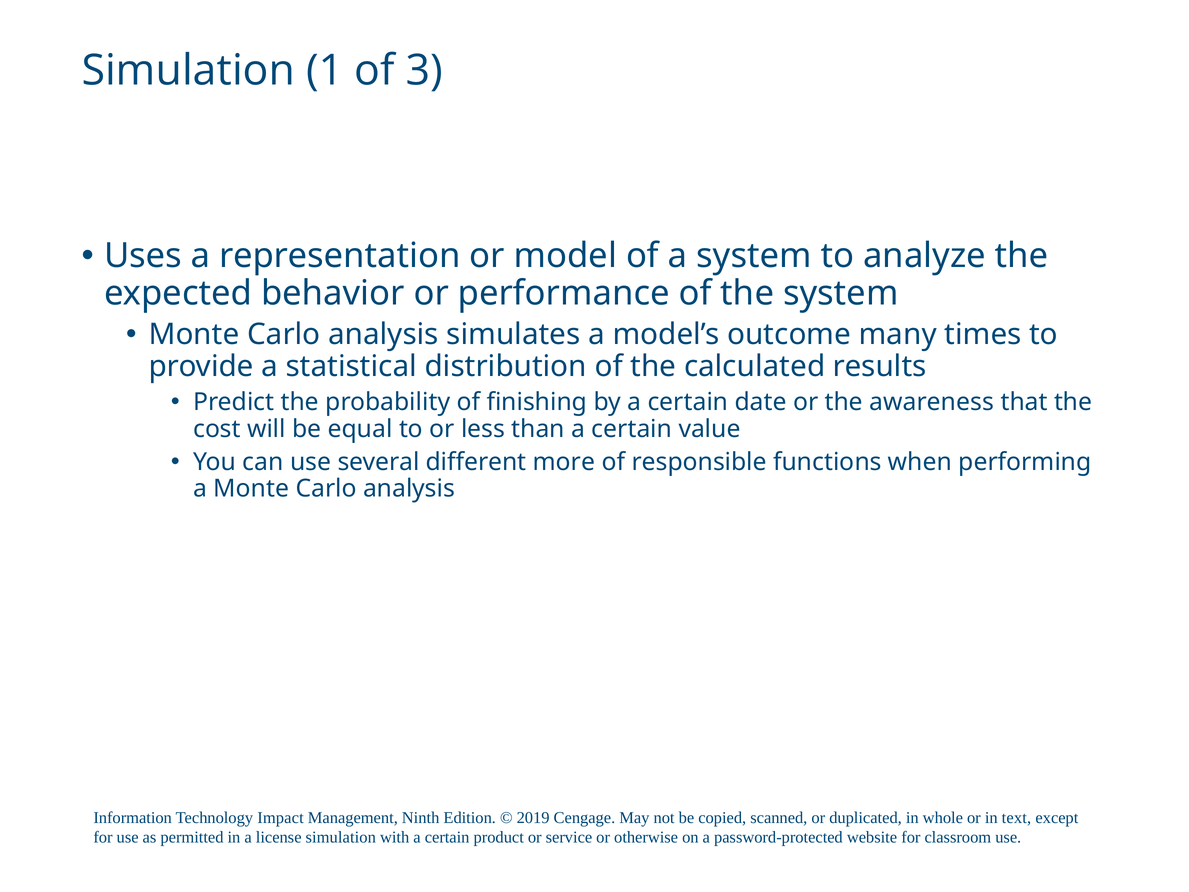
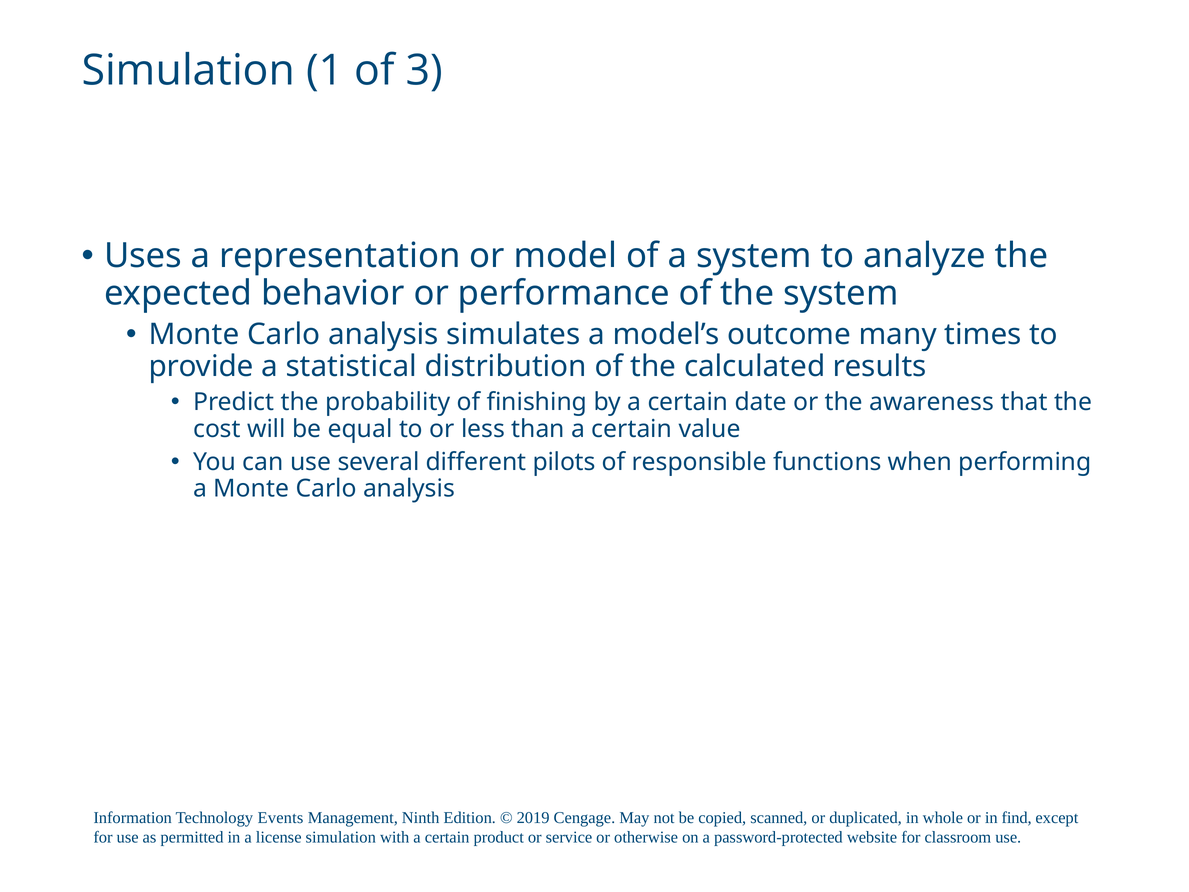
more: more -> pilots (564, 462)
Impact: Impact -> Events (280, 817)
text: text -> find (1017, 817)
